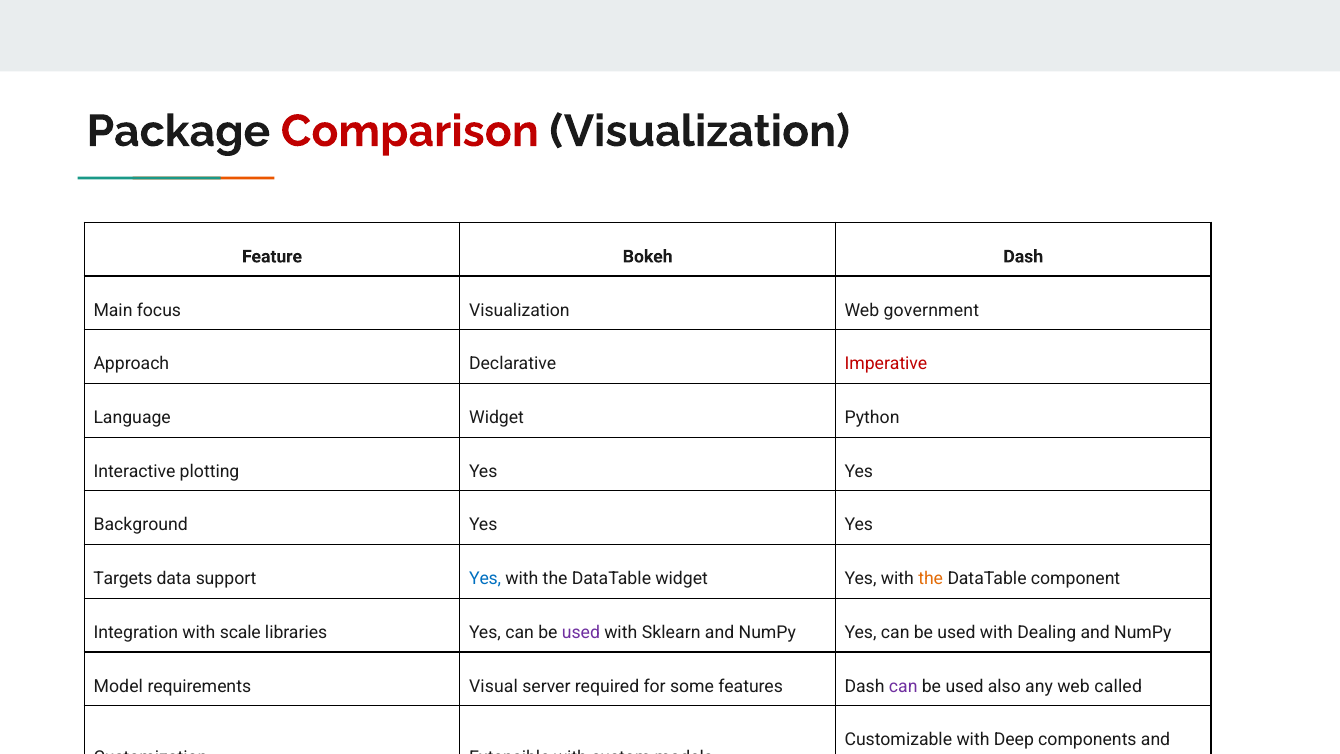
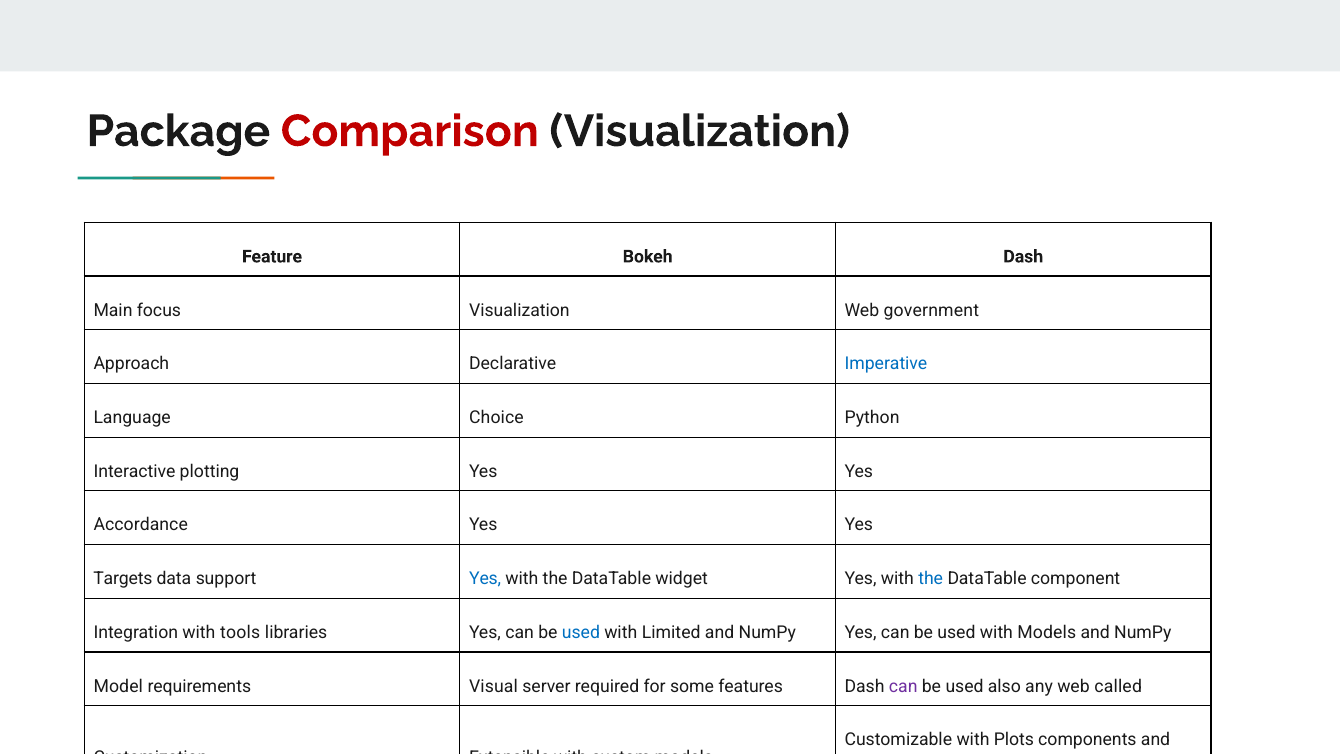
Imperative colour: red -> blue (886, 364)
Language Widget: Widget -> Choice (497, 418)
Background: Background -> Accordance (141, 525)
the colour: orange -> blue (931, 579)
scale: scale -> tools (240, 632)
used colour: purple -> blue (581, 632)
Sklearn: Sklearn -> Limited (671, 632)
with Dealing: Dealing -> Models (1047, 632)
Deep: Deep -> Plots (1014, 740)
